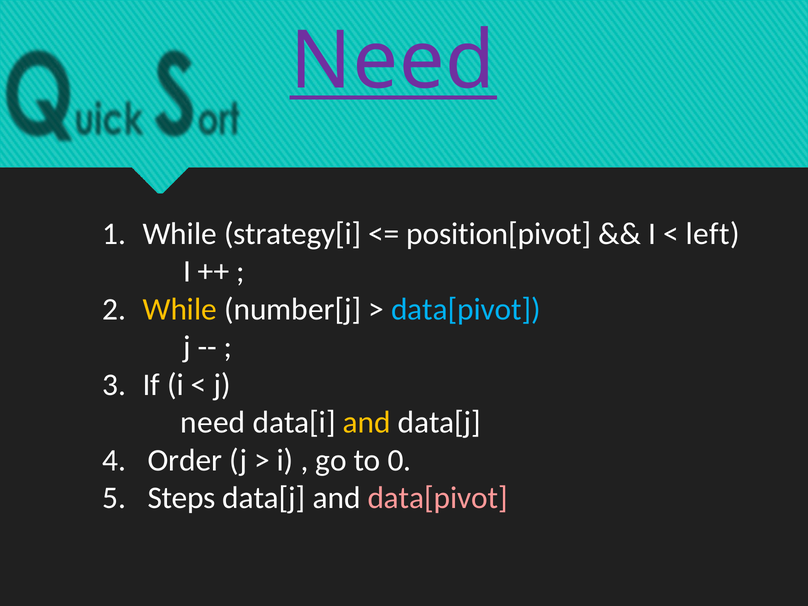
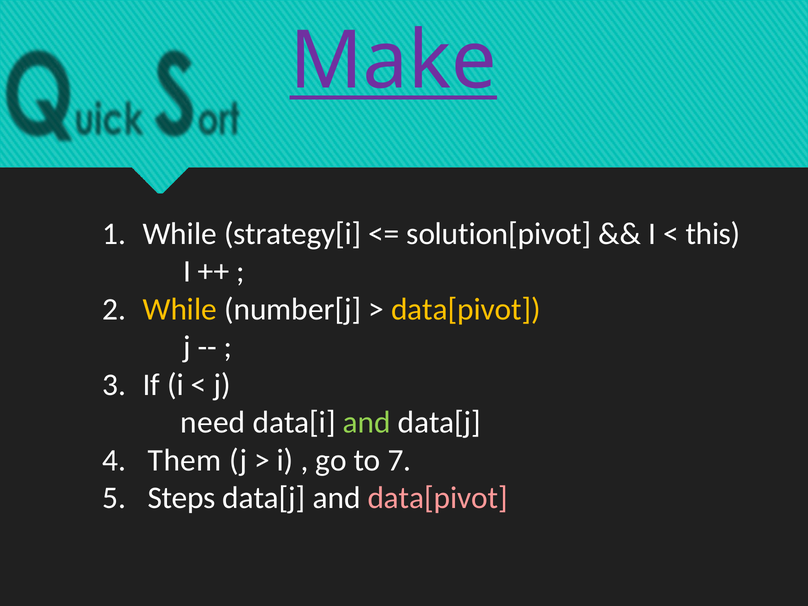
Need: Need -> Make (393, 61)
position[pivot: position[pivot -> solution[pivot (499, 234)
left: left -> this (713, 234)
data[pivot colour: light blue -> yellow (466, 309)
and colour: yellow -> light green (367, 422)
Order: Order -> Them (185, 460)
0: 0 -> 7 (399, 460)
